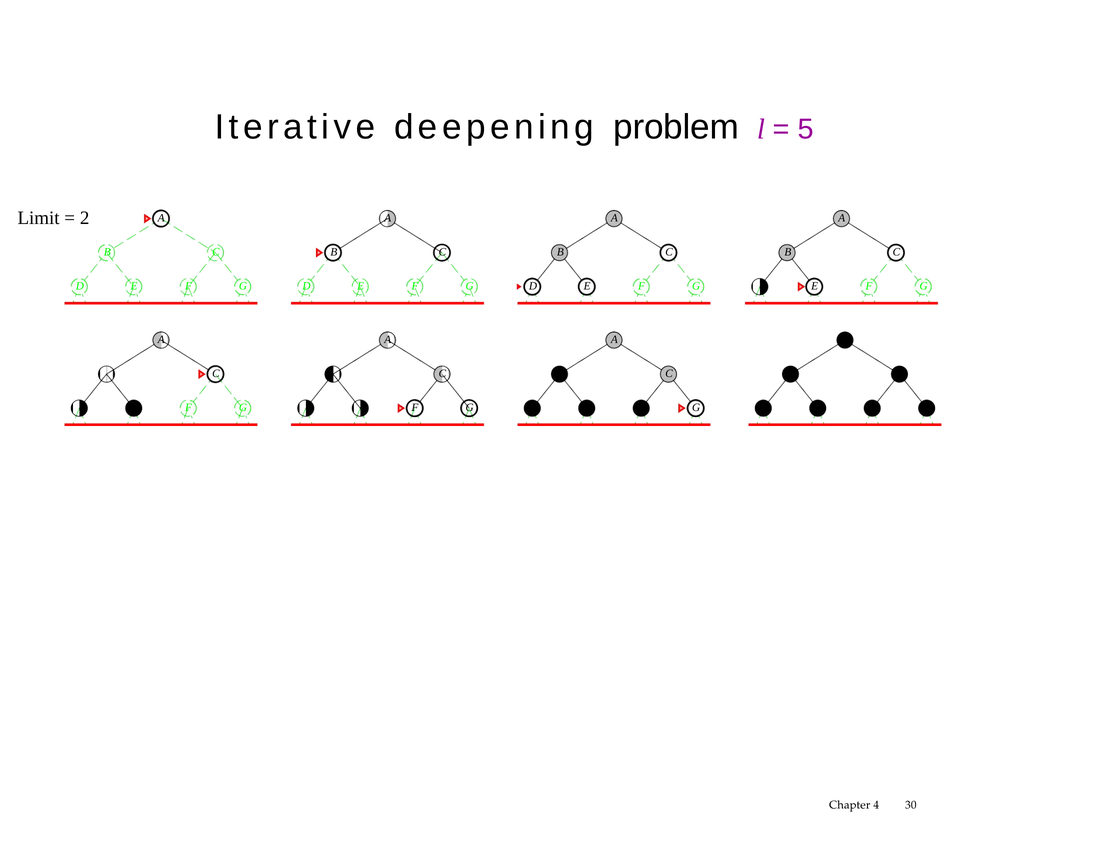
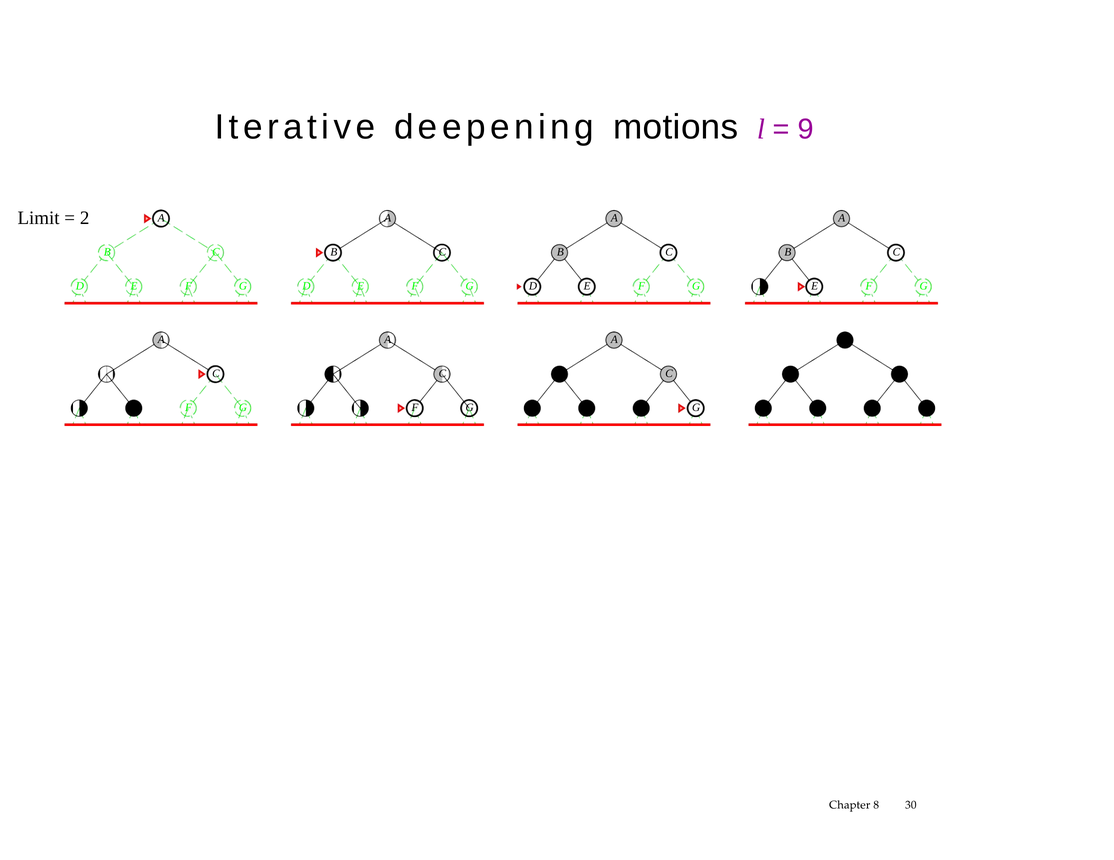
problem: problem -> motions (676, 128)
5: 5 -> 9 (806, 130)
4: 4 -> 8 (876, 806)
